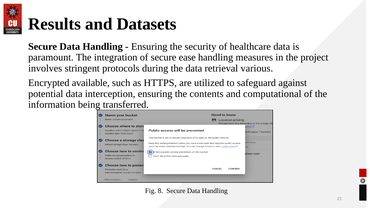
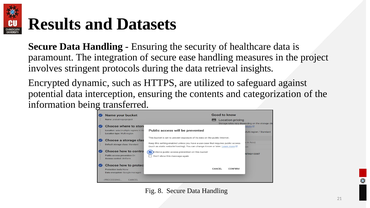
various: various -> insights (257, 68)
available: available -> dynamic (91, 83)
computational: computational -> categorization (272, 94)
